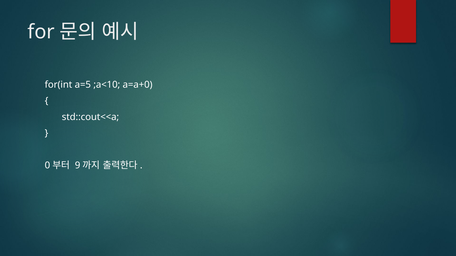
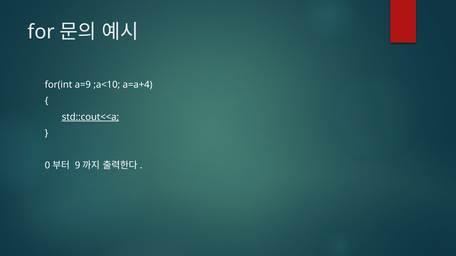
a=5: a=5 -> a=9 (83, 85)
a=a+0: a=a+0 -> a=a+4 (138, 85)
std::cout<<a underline: none -> present (90, 117)
